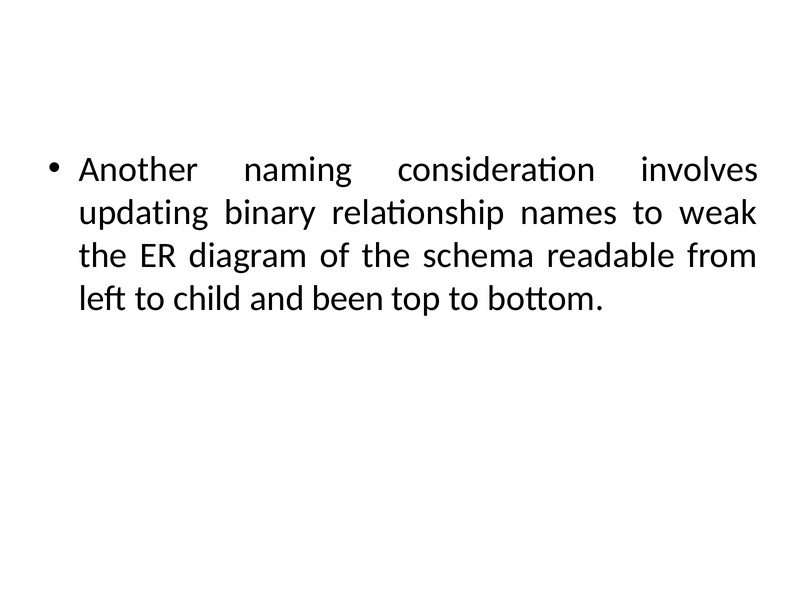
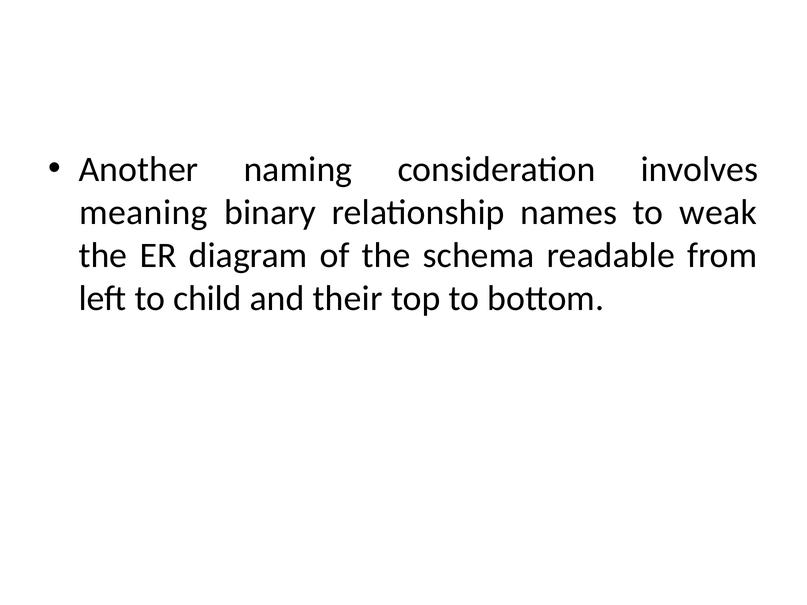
updating: updating -> meaning (143, 212)
been: been -> their (348, 298)
